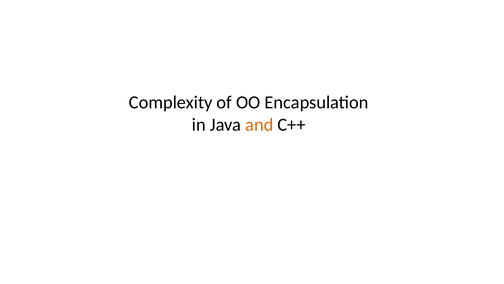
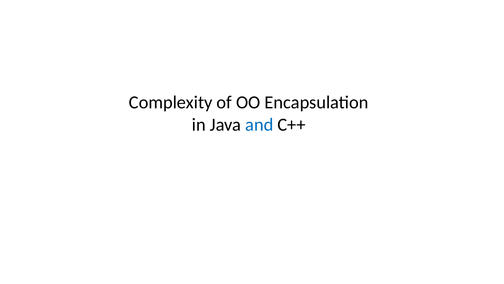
and colour: orange -> blue (259, 124)
